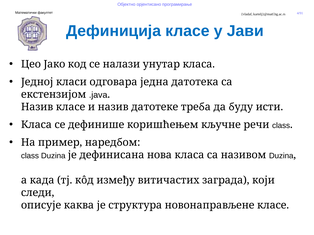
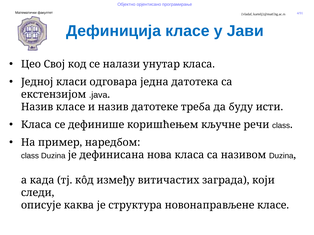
Јако: Јако -> Свој (54, 64)
